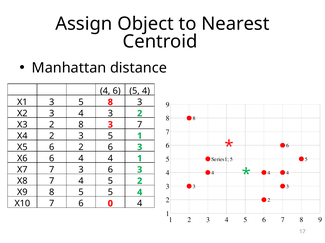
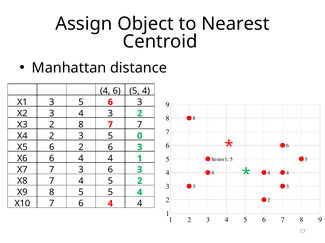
3 5 8: 8 -> 6 (110, 102)
2 8 3: 3 -> 7 (110, 125)
5 1: 1 -> 0 (140, 136)
7 6 0: 0 -> 4 (110, 204)
